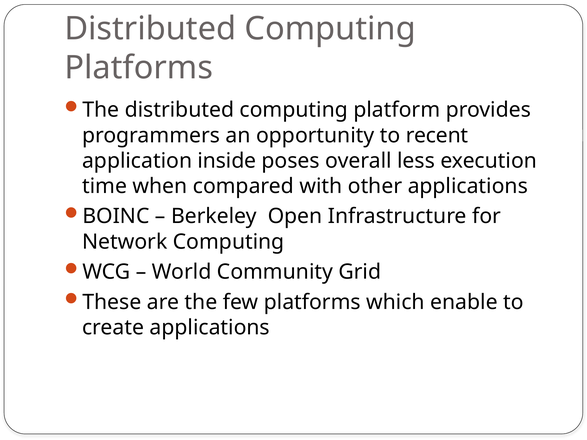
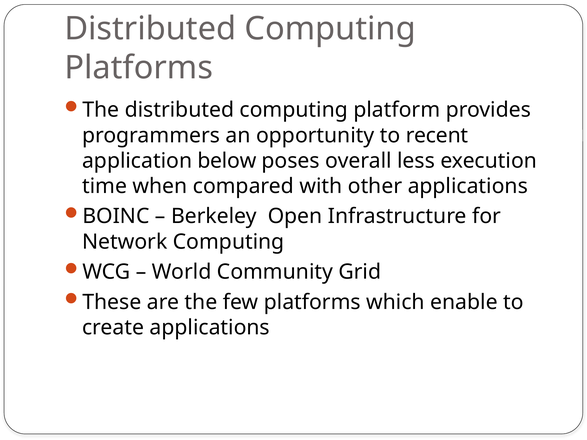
inside: inside -> below (227, 161)
